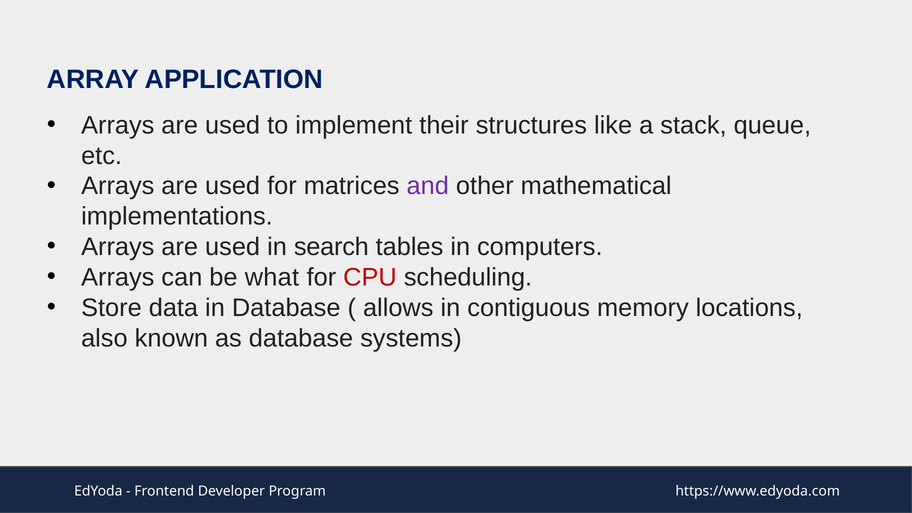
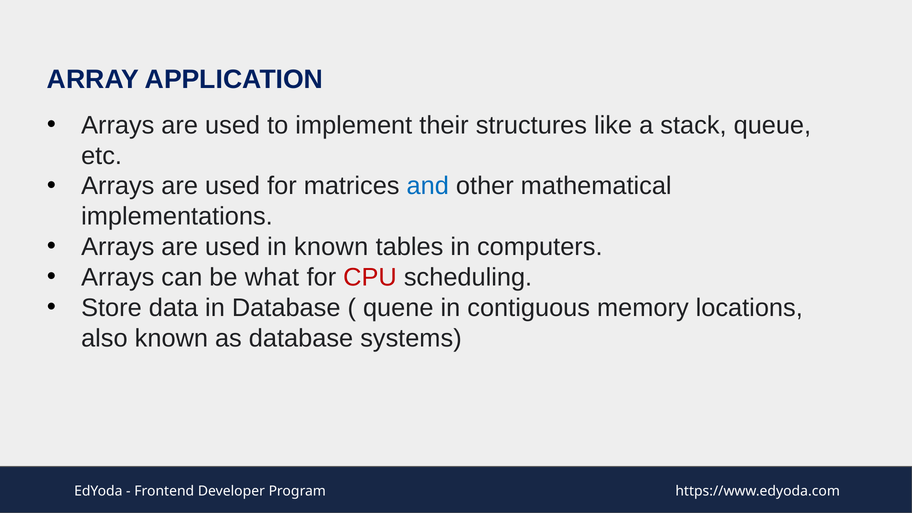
and colour: purple -> blue (428, 186)
in search: search -> known (331, 247)
allows: allows -> quene (398, 308)
